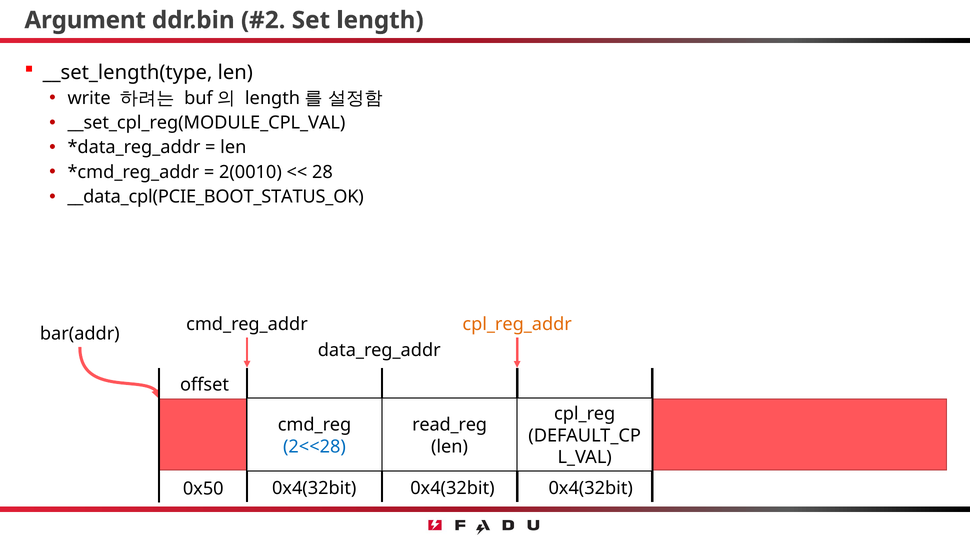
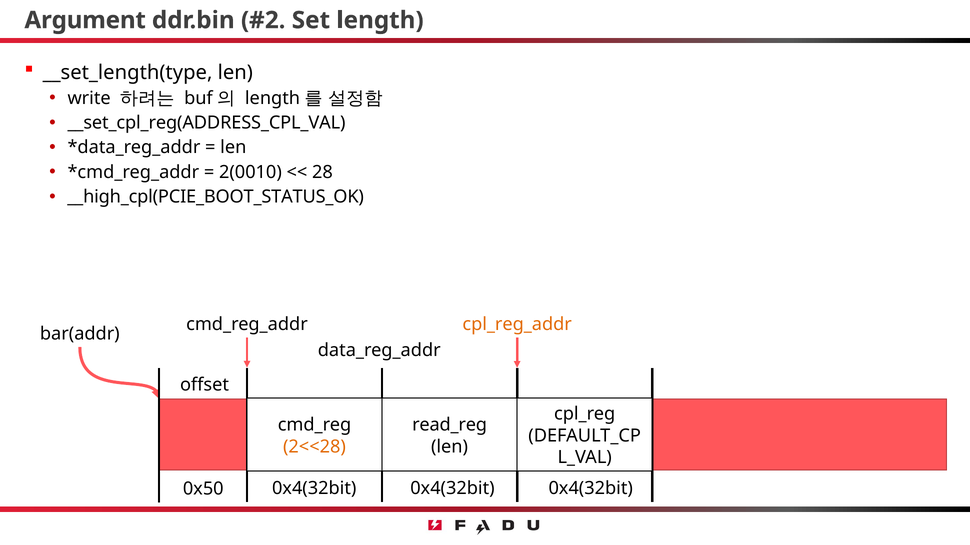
__set_cpl_reg(MODULE_CPL_VAL: __set_cpl_reg(MODULE_CPL_VAL -> __set_cpl_reg(ADDRESS_CPL_VAL (207, 123)
__data_cpl(PCIE_BOOT_STATUS_OK: __data_cpl(PCIE_BOOT_STATUS_OK -> __high_cpl(PCIE_BOOT_STATUS_OK (216, 197)
2<<28 colour: blue -> orange (314, 447)
